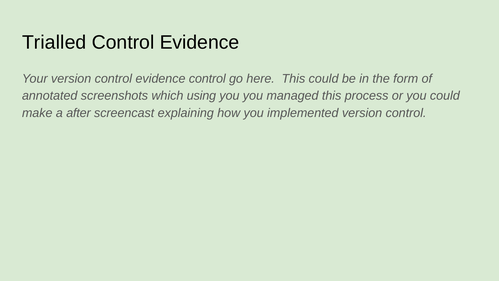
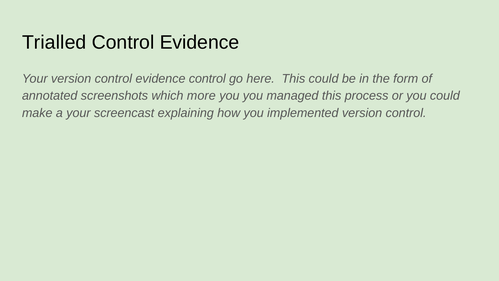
using: using -> more (201, 96)
a after: after -> your (78, 113)
